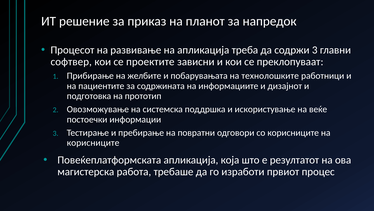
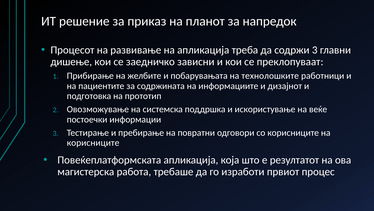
софтвер: софтвер -> дишење (71, 62)
проектите: проектите -> заедничко (150, 62)
